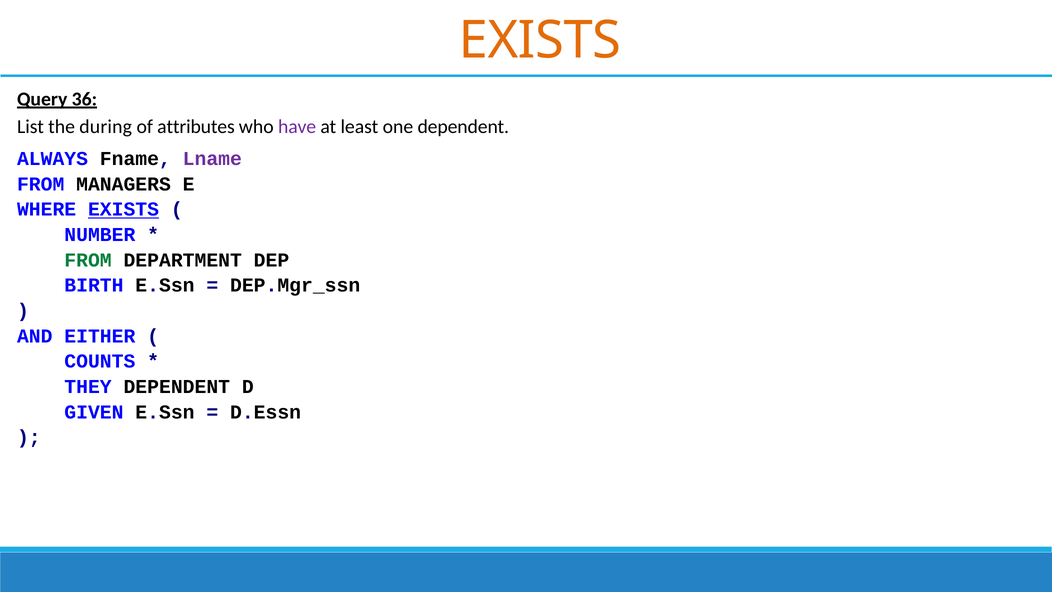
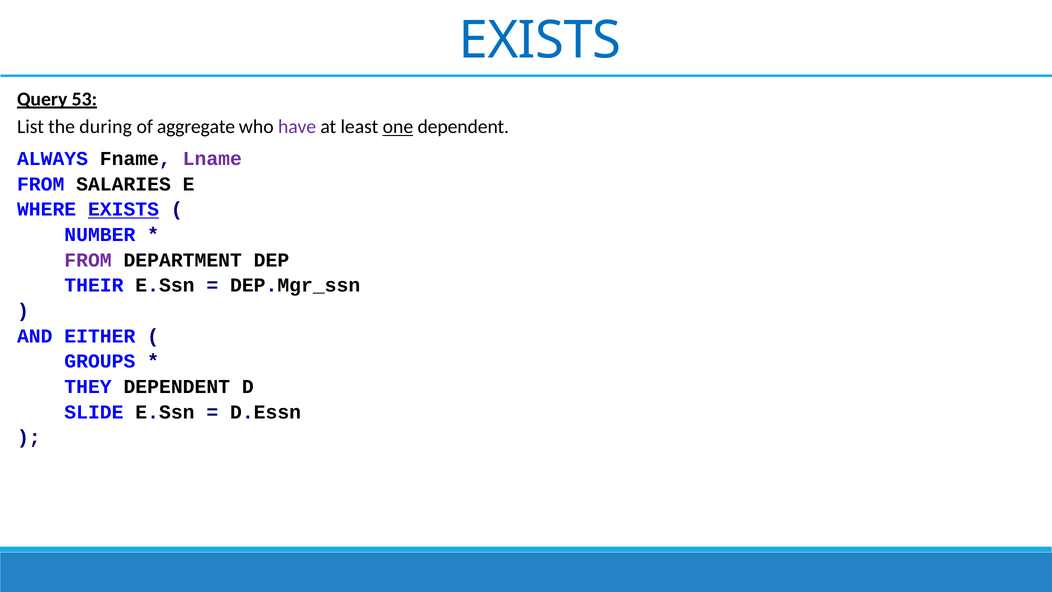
EXISTS colour: orange -> blue (540, 40)
36: 36 -> 53 (84, 99)
attributes: attributes -> aggregate (196, 127)
one underline: none -> present (398, 127)
MANAGERS: MANAGERS -> SALARIES (124, 184)
FROM colour: green -> purple (88, 260)
BIRTH: BIRTH -> THEIR (94, 285)
COUNTS: COUNTS -> GROUPS (100, 361)
GIVEN: GIVEN -> SLIDE (94, 412)
